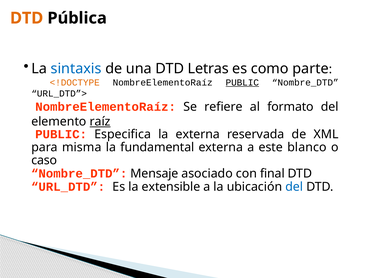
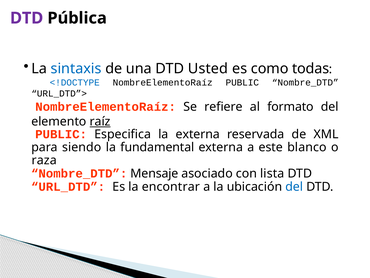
DTD colour: orange -> purple (27, 18)
Letras: Letras -> Usted (208, 68)
parte: parte -> todas (311, 68)
<!DOCTYPE colour: orange -> blue (75, 82)
PUBLIC underline: present -> none (242, 82)
misma: misma -> siendo (82, 147)
caso: caso -> raza (44, 160)
final: final -> lista (272, 173)
extensible: extensible -> encontrar (171, 186)
